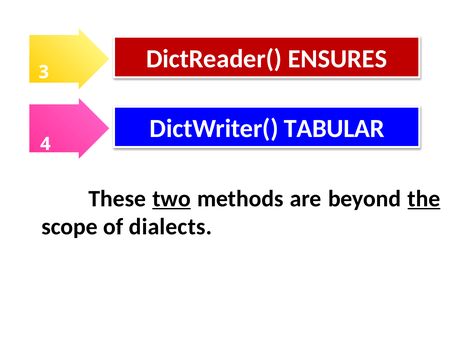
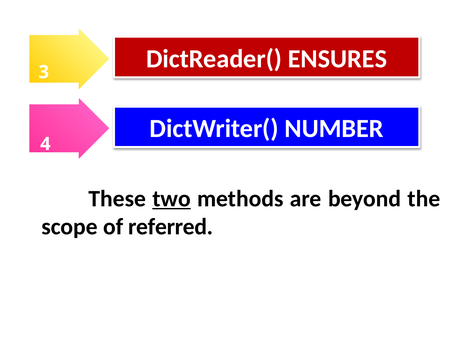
TABULAR: TABULAR -> NUMBER (334, 129)
the underline: present -> none (424, 199)
dialects: dialects -> referred (171, 227)
